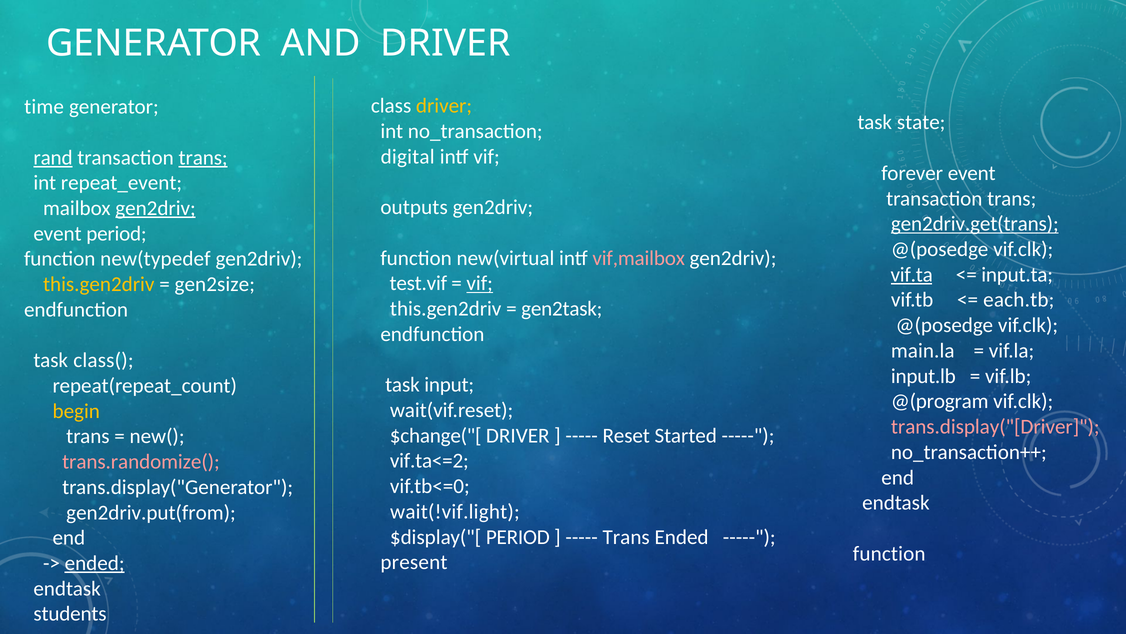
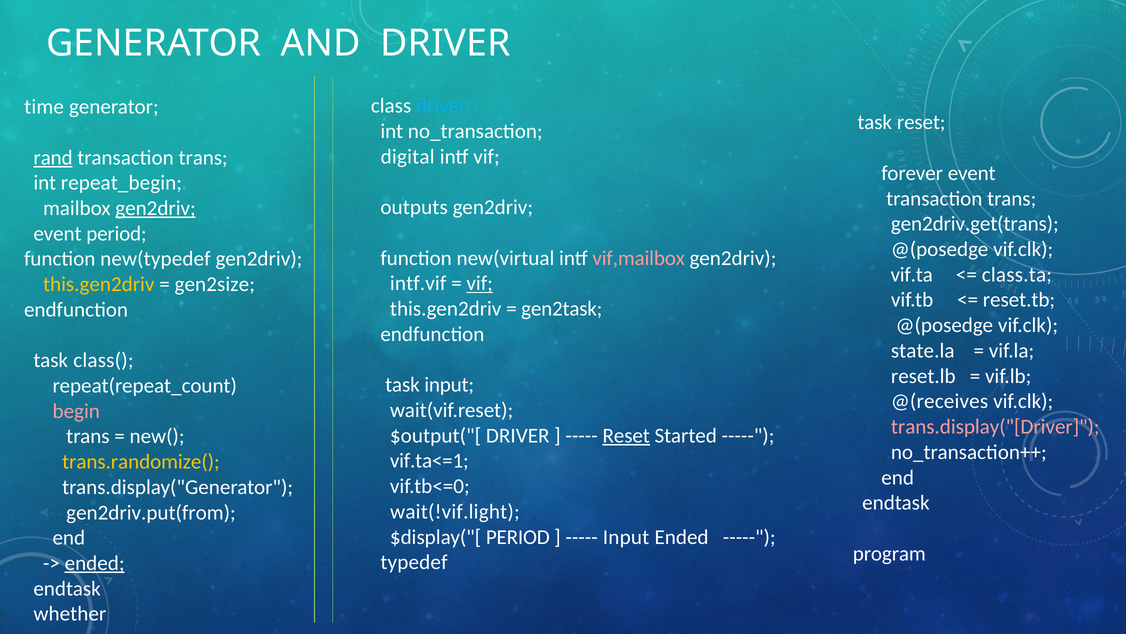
driver colour: yellow -> light blue (444, 106)
task state: state -> reset (921, 122)
trans underline: present -> none (203, 157)
repeat_event: repeat_event -> repeat_begin (121, 183)
gen2driv.get(trans underline: present -> none (975, 224)
vif.ta underline: present -> none (912, 274)
input.ta: input.ta -> class.ta (1017, 274)
test.vif: test.vif -> intf.vif (418, 283)
each.tb: each.tb -> reset.tb (1019, 300)
main.la: main.la -> state.la (923, 350)
input.lb: input.lb -> reset.lb (923, 376)
@(program: @(program -> @(receives (940, 401)
begin colour: yellow -> pink (76, 411)
$change("[: $change("[ -> $output("[ (436, 435)
Reset underline: none -> present (626, 435)
vif.ta<=2: vif.ta<=2 -> vif.ta<=1 (429, 461)
trans.randomize( colour: pink -> yellow (141, 461)
Trans: Trans -> Input (626, 537)
function: function -> program (889, 553)
present: present -> typedef (414, 562)
students: students -> whether (70, 613)
